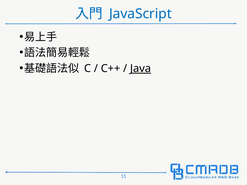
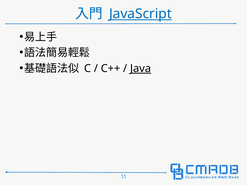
JavaScript underline: none -> present (140, 14)
